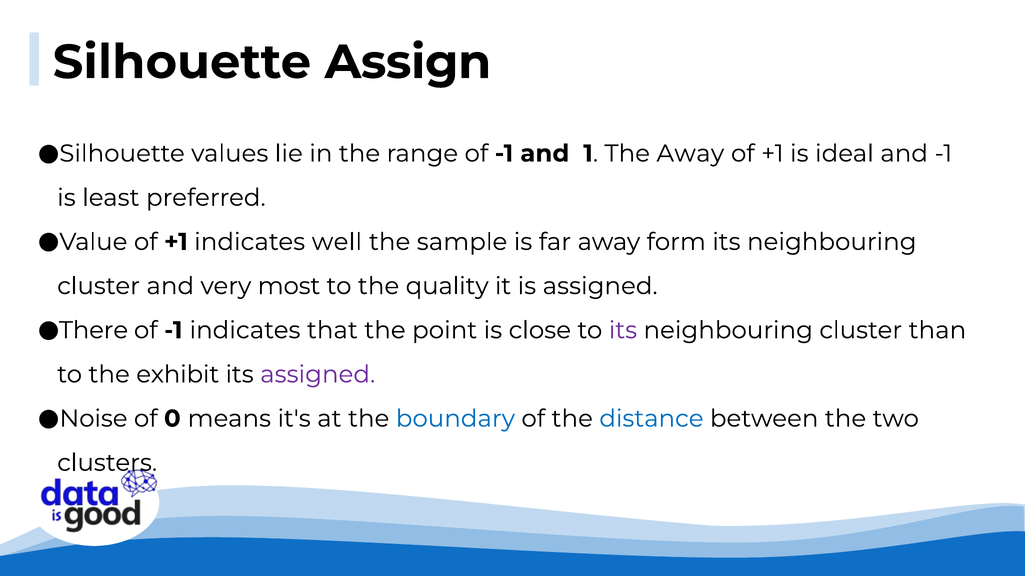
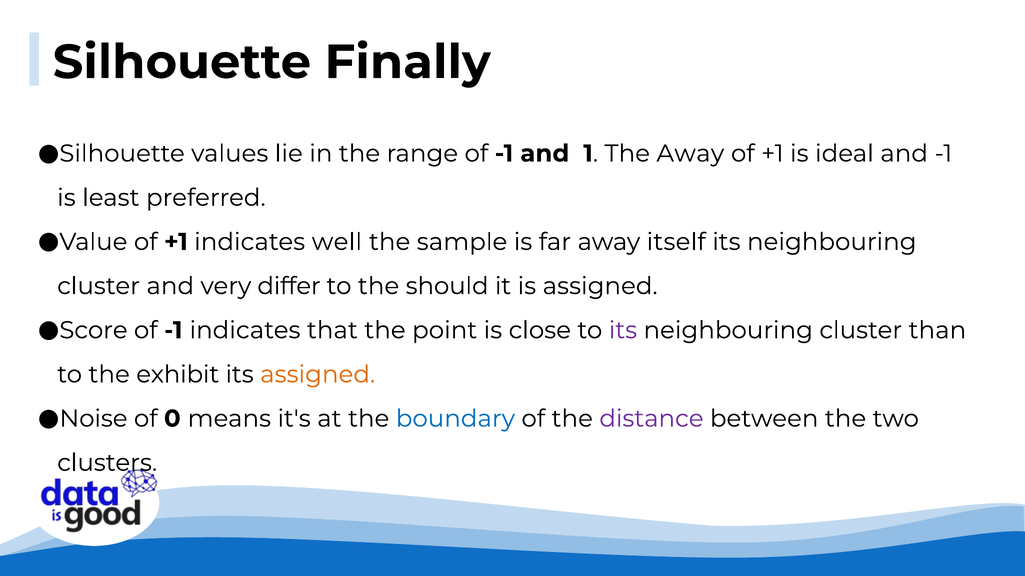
Assign: Assign -> Finally (408, 62)
form: form -> itself (676, 242)
most: most -> differ (289, 286)
quality: quality -> should (447, 286)
There: There -> Score (93, 331)
assigned colour: purple -> orange (318, 375)
distance colour: blue -> purple (651, 419)
